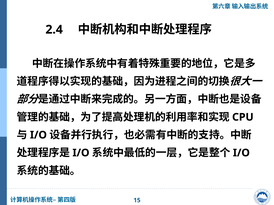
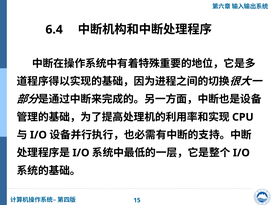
2.4: 2.4 -> 6.4 (54, 30)
